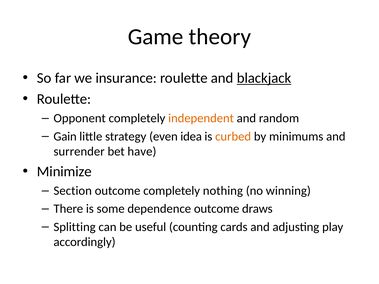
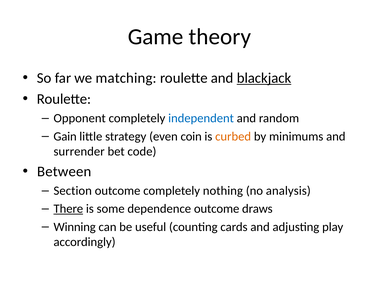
insurance: insurance -> matching (126, 78)
independent colour: orange -> blue (201, 118)
idea: idea -> coin (191, 137)
have: have -> code (142, 152)
Minimize: Minimize -> Between (64, 172)
winning: winning -> analysis (288, 191)
There underline: none -> present (68, 209)
Splitting: Splitting -> Winning (75, 227)
